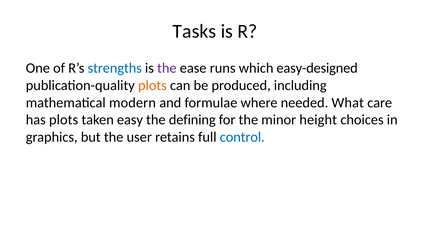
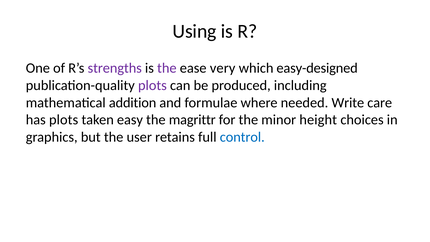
Tasks: Tasks -> Using (195, 31)
strengths colour: blue -> purple (115, 68)
runs: runs -> very (223, 68)
plots colour: orange -> purple (152, 85)
modern: modern -> addition (133, 103)
What: What -> Write (348, 103)
defining: defining -> magrittr (192, 120)
